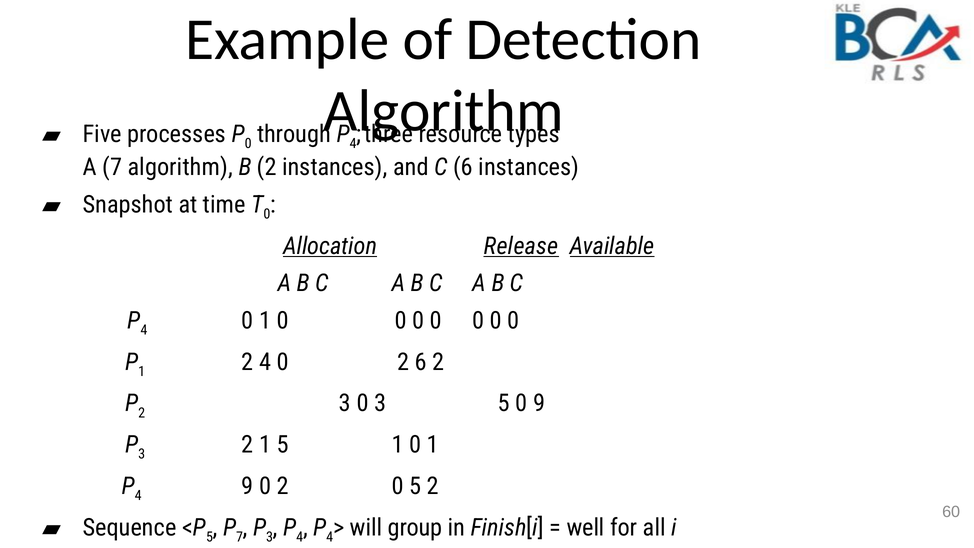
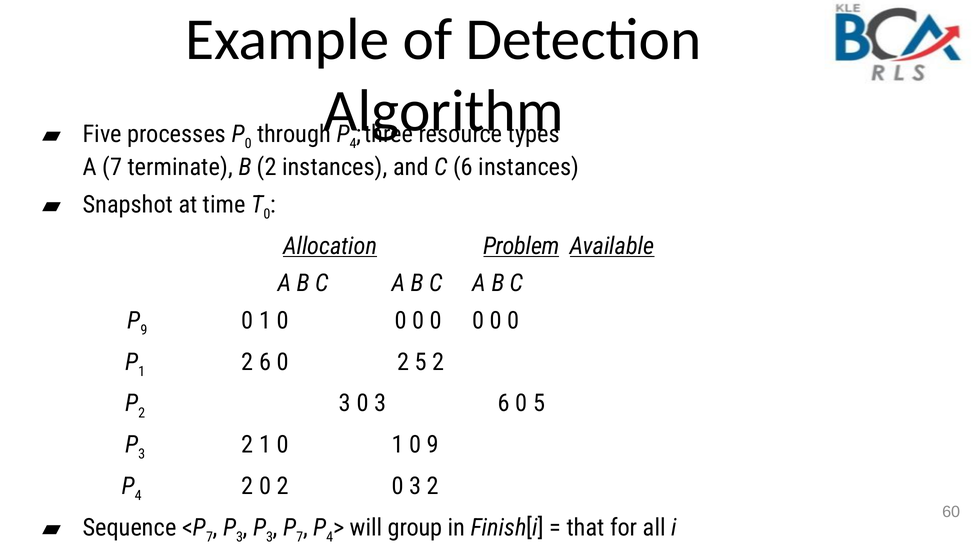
7 algorithm: algorithm -> terminate (180, 167)
Release: Release -> Problem (521, 246)
4: 4 -> 9 (144, 330)
2 4: 4 -> 6 (265, 362)
2 6: 6 -> 5 (421, 362)
3 5: 5 -> 6 (504, 403)
0 9: 9 -> 5 (539, 403)
2 1 5: 5 -> 0 (283, 445)
1 0 1: 1 -> 9 (433, 445)
9: 9 -> 2 (247, 486)
2 0 5: 5 -> 3 (415, 486)
5: 5 -> 7 (209, 537)
7: 7 -> 3 (240, 537)
4: 4 -> 7 (300, 537)
well: well -> that (586, 527)
